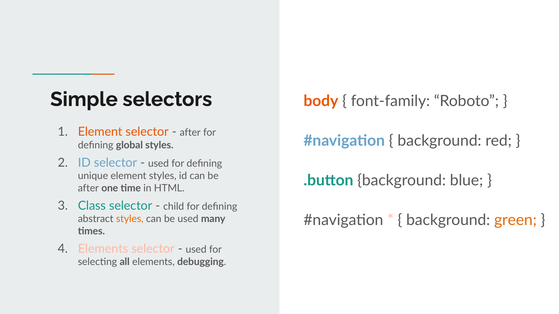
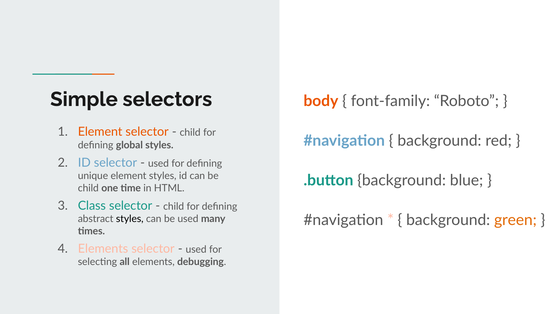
after: after -> child (190, 133)
after: after -> child (88, 188)
styles colour: orange -> black (130, 219)
